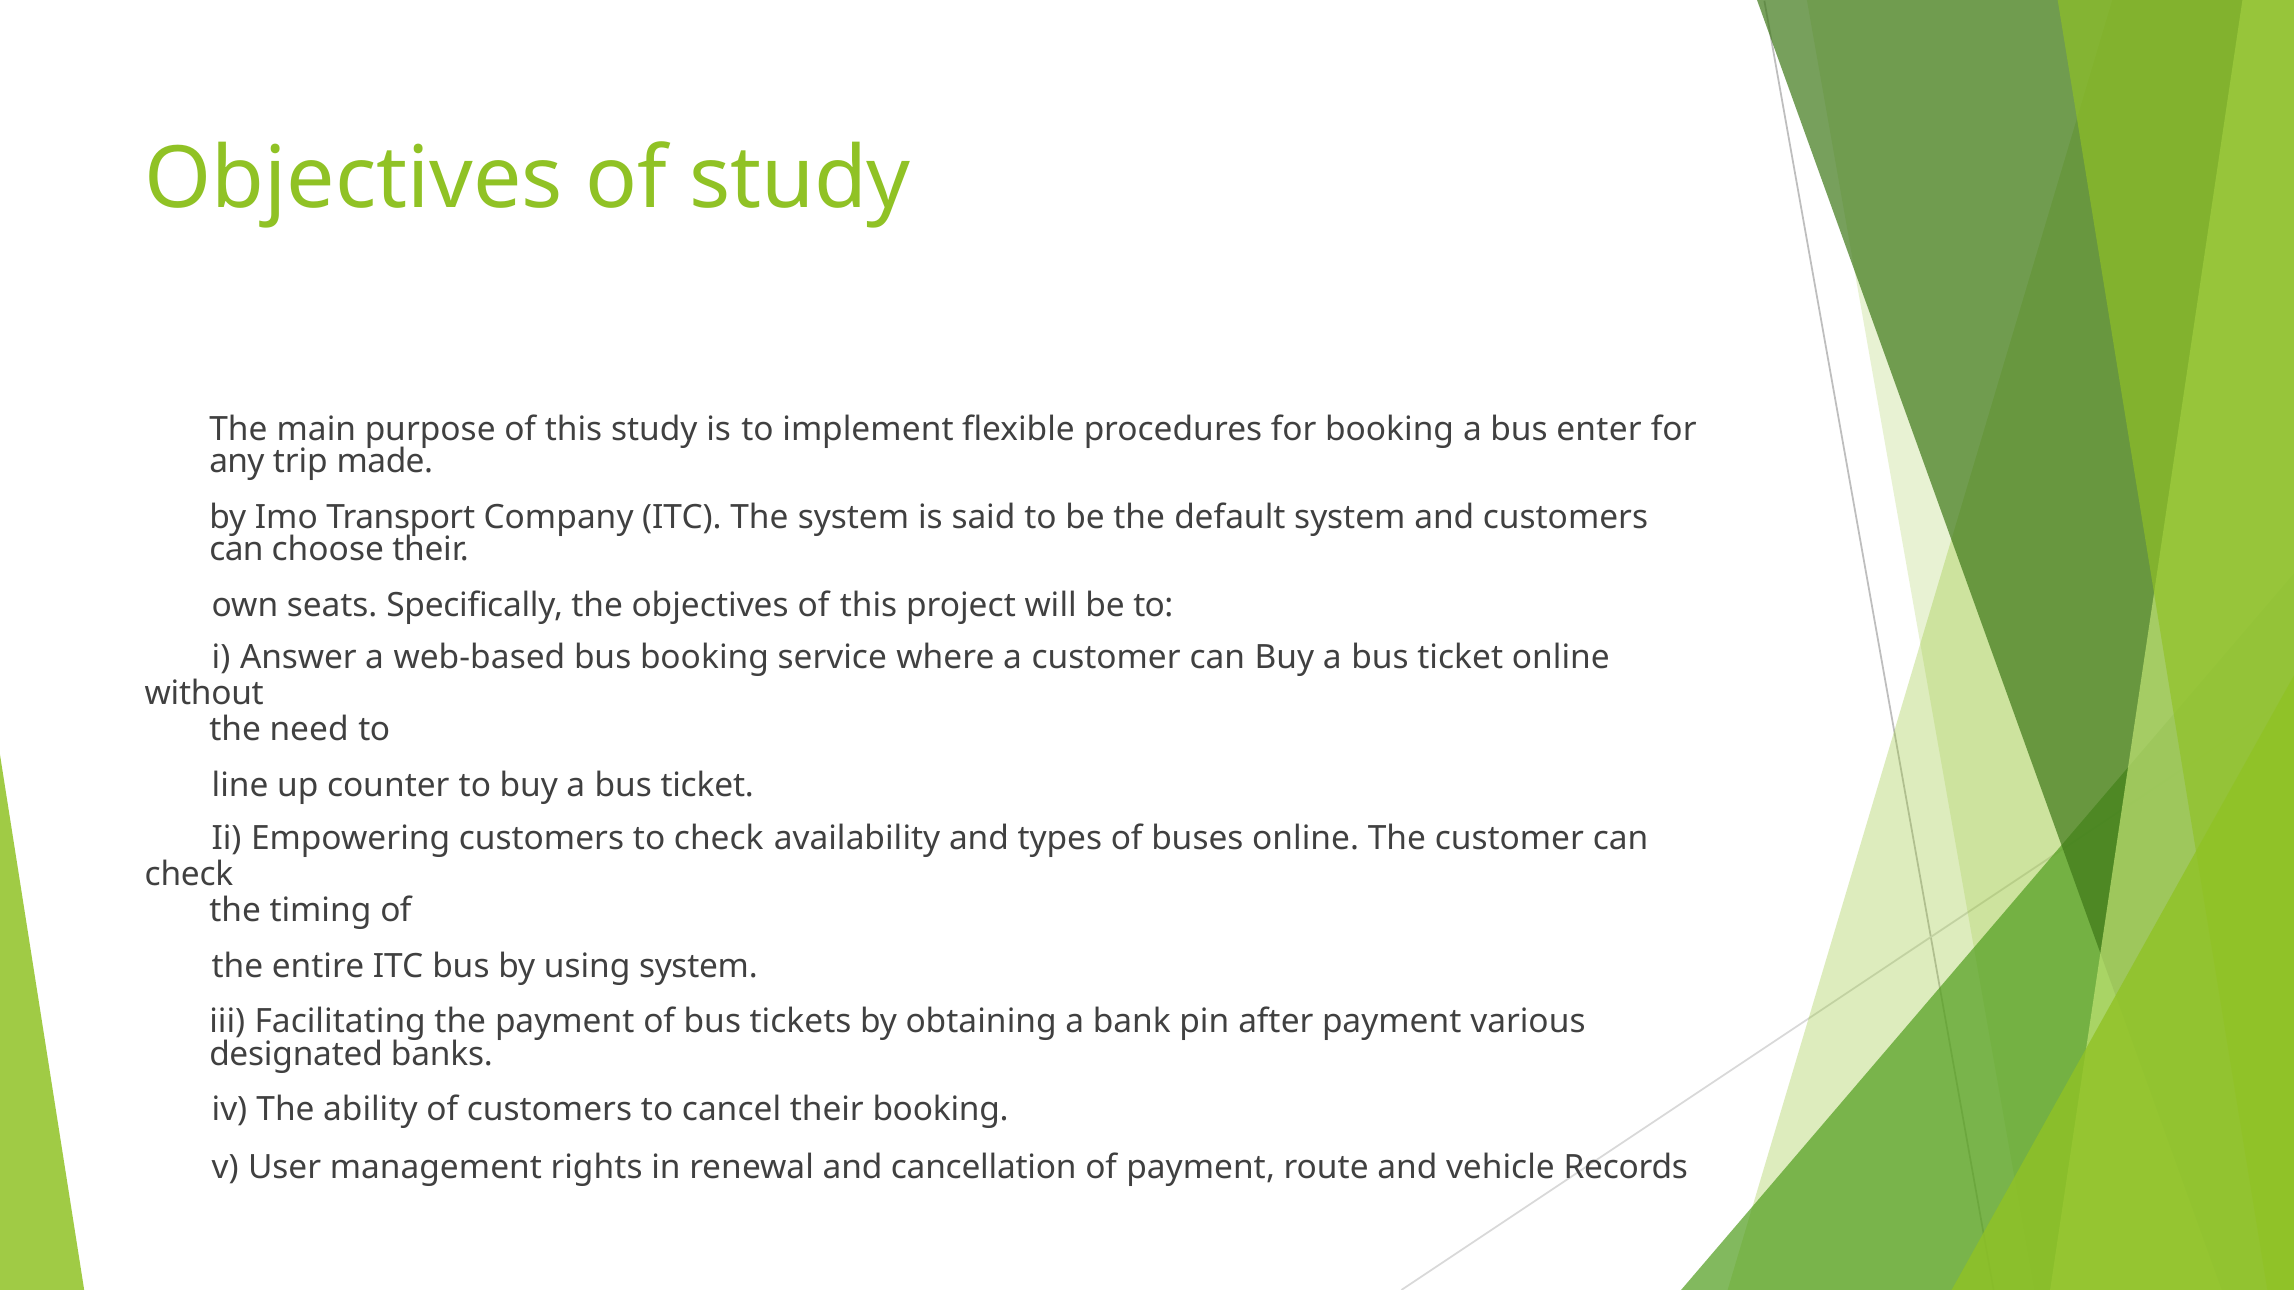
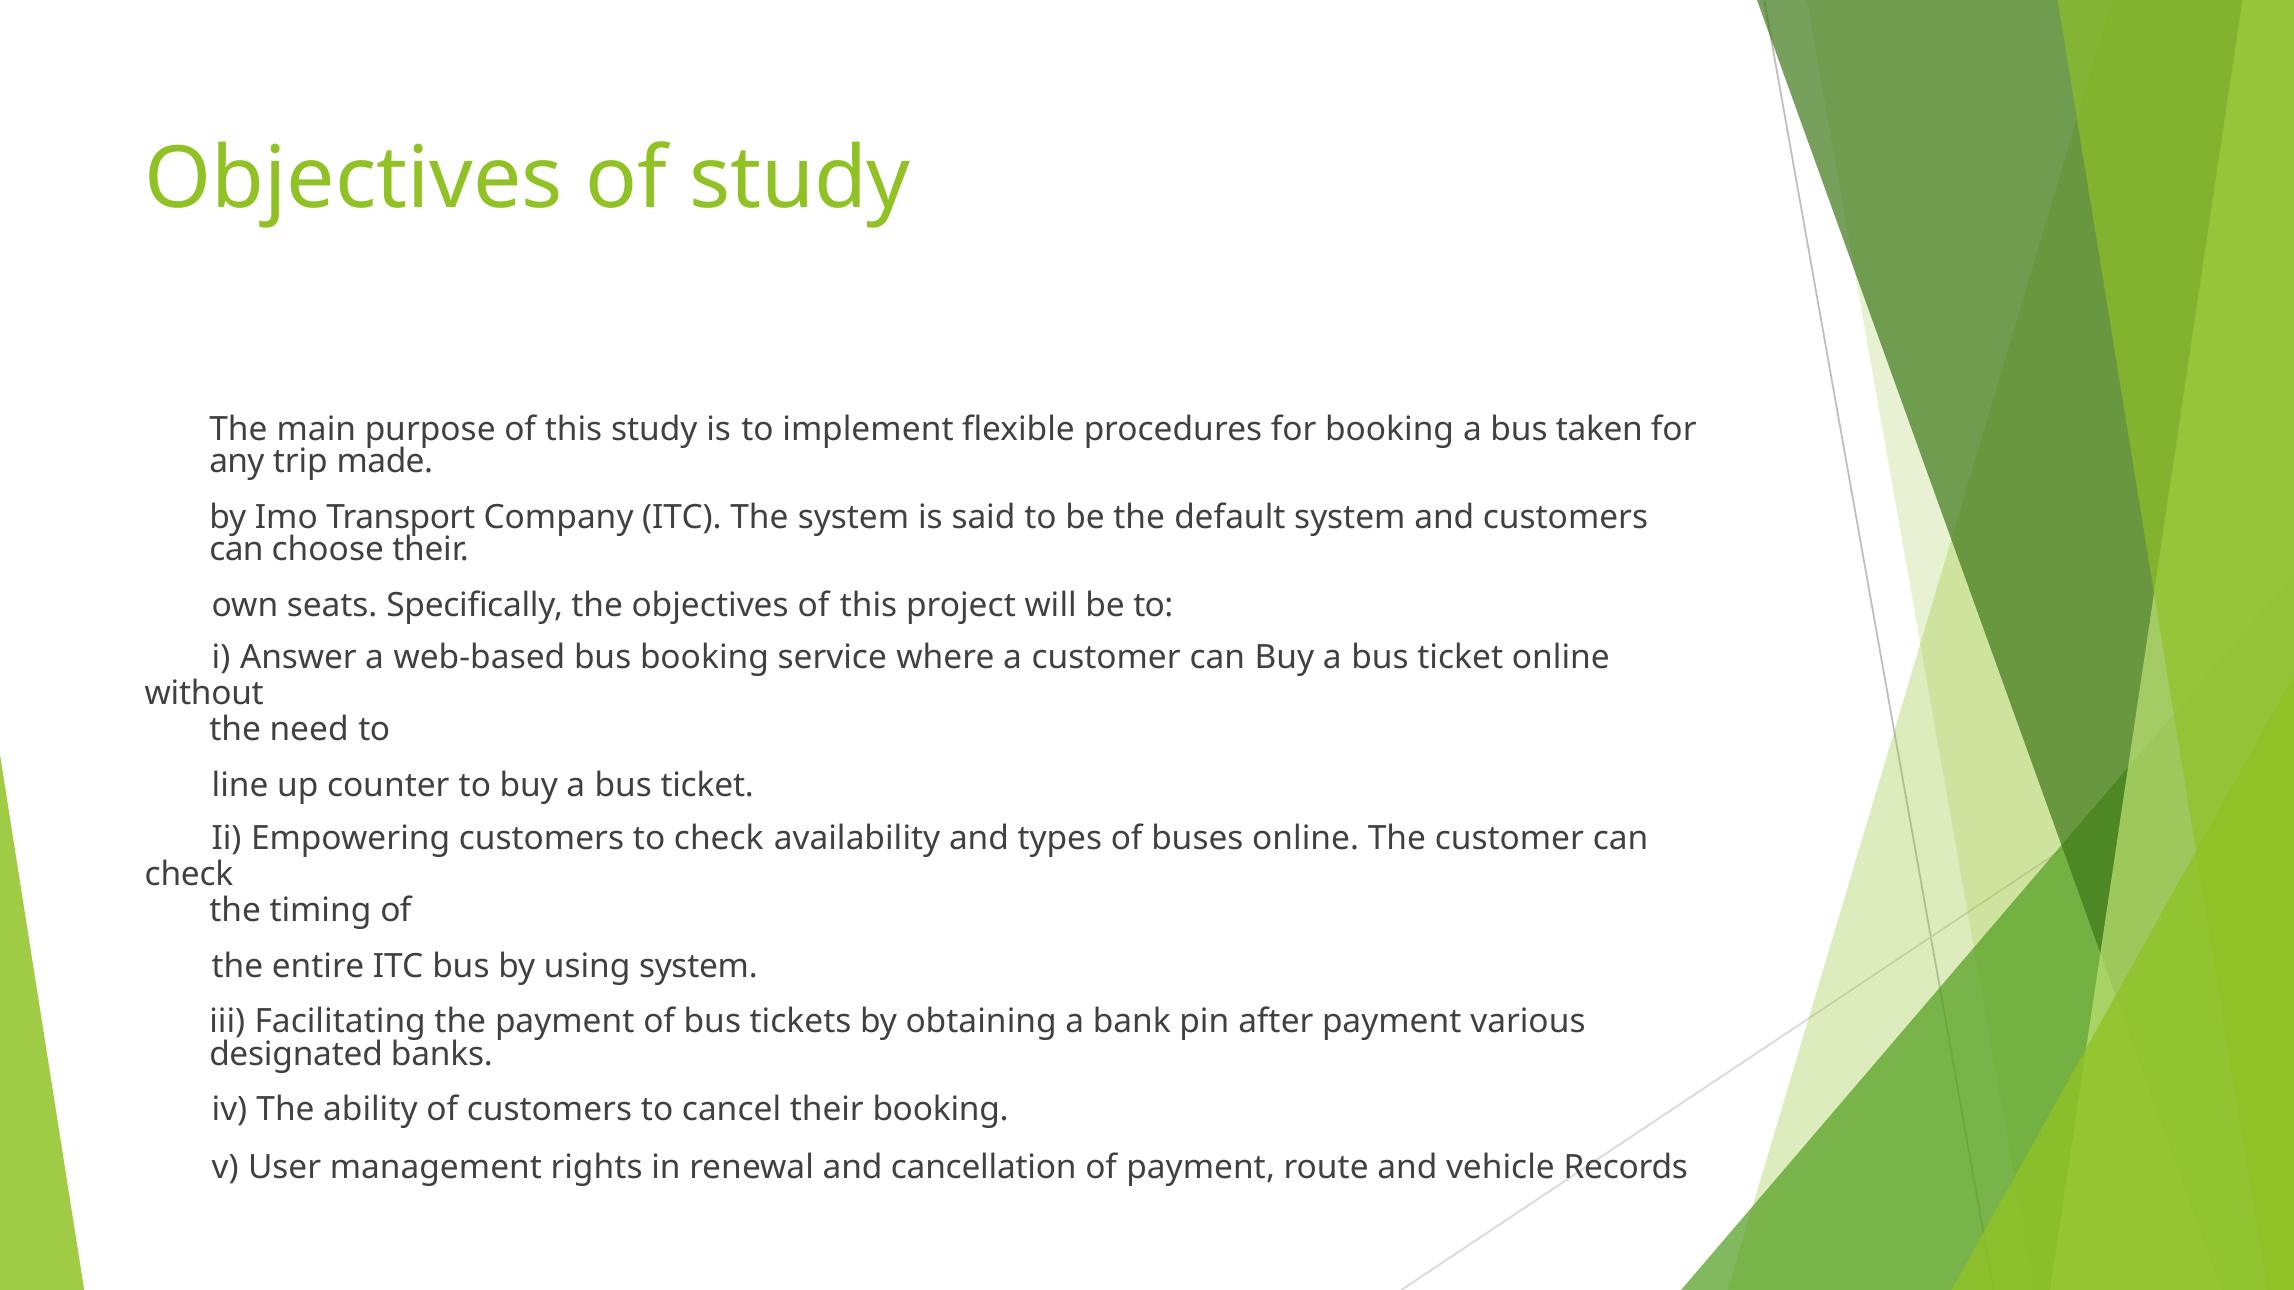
enter: enter -> taken (1599, 429)
